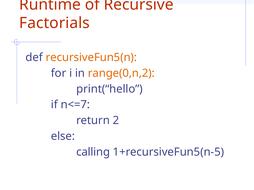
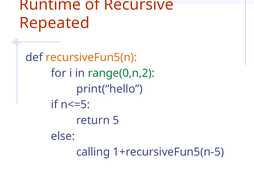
Factorials: Factorials -> Repeated (54, 23)
range(0,n,2 colour: orange -> green (121, 73)
n<=7: n<=7 -> n<=5 (75, 105)
2: 2 -> 5 (116, 121)
